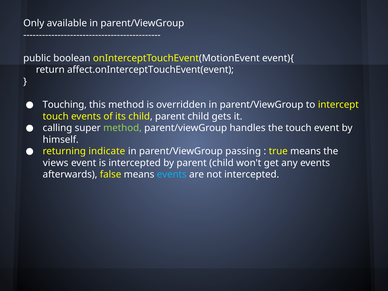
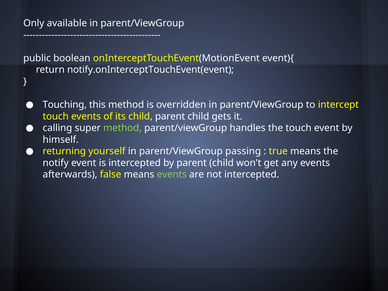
affect.onInterceptTouchEvent(event: affect.onInterceptTouchEvent(event -> notify.onInterceptTouchEvent(event (150, 70)
indicate: indicate -> yourself (107, 151)
views: views -> notify (56, 163)
events colour: light blue -> light green (172, 175)
